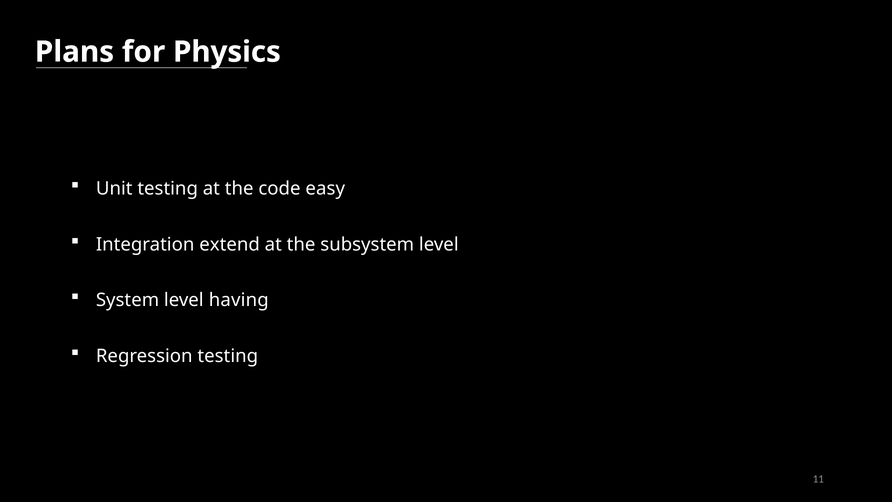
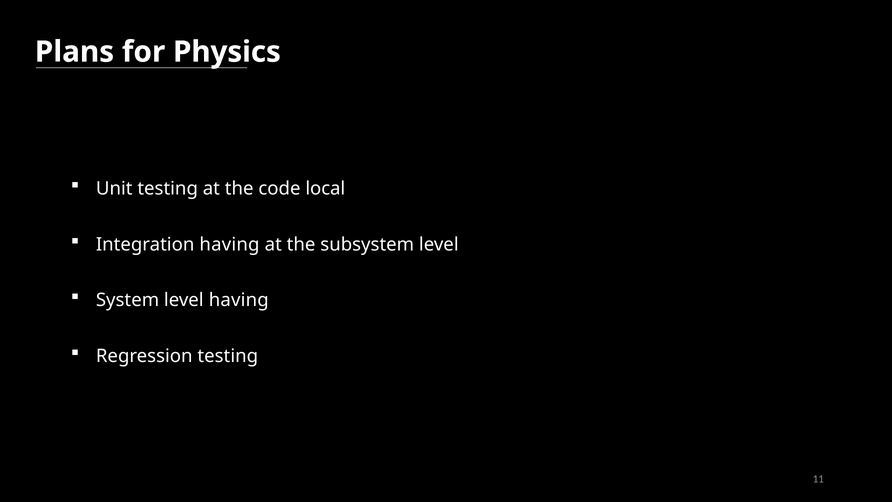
easy: easy -> local (325, 189)
Integration extend: extend -> having (230, 244)
